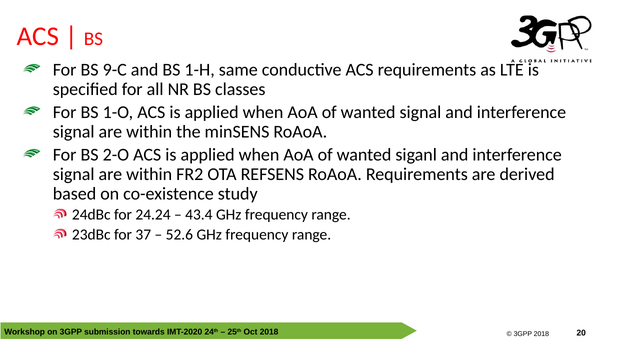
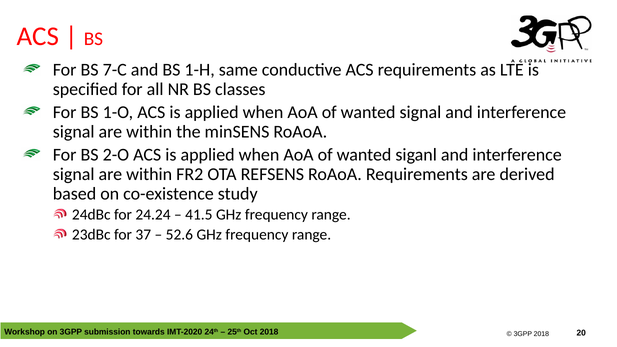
9-C: 9-C -> 7-C (115, 70)
43.4: 43.4 -> 41.5 (199, 215)
